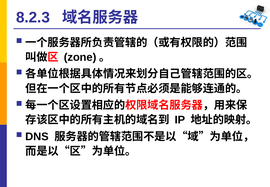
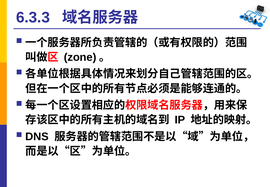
8.2.3: 8.2.3 -> 6.3.3 (33, 17)
